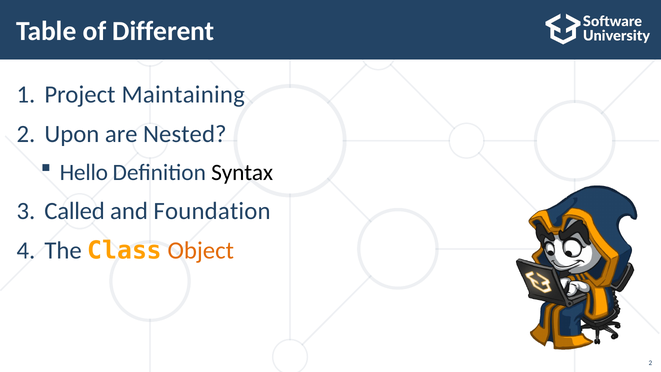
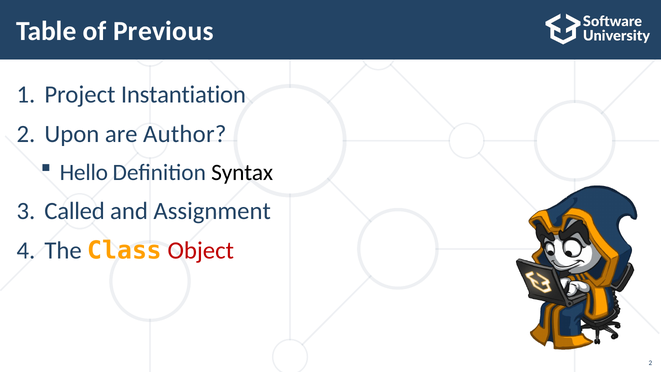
Different: Different -> Previous (163, 31)
Maintaining: Maintaining -> Instantiation (183, 94)
Nested: Nested -> Author (185, 134)
Foundation: Foundation -> Assignment (212, 211)
Object colour: orange -> red (201, 251)
